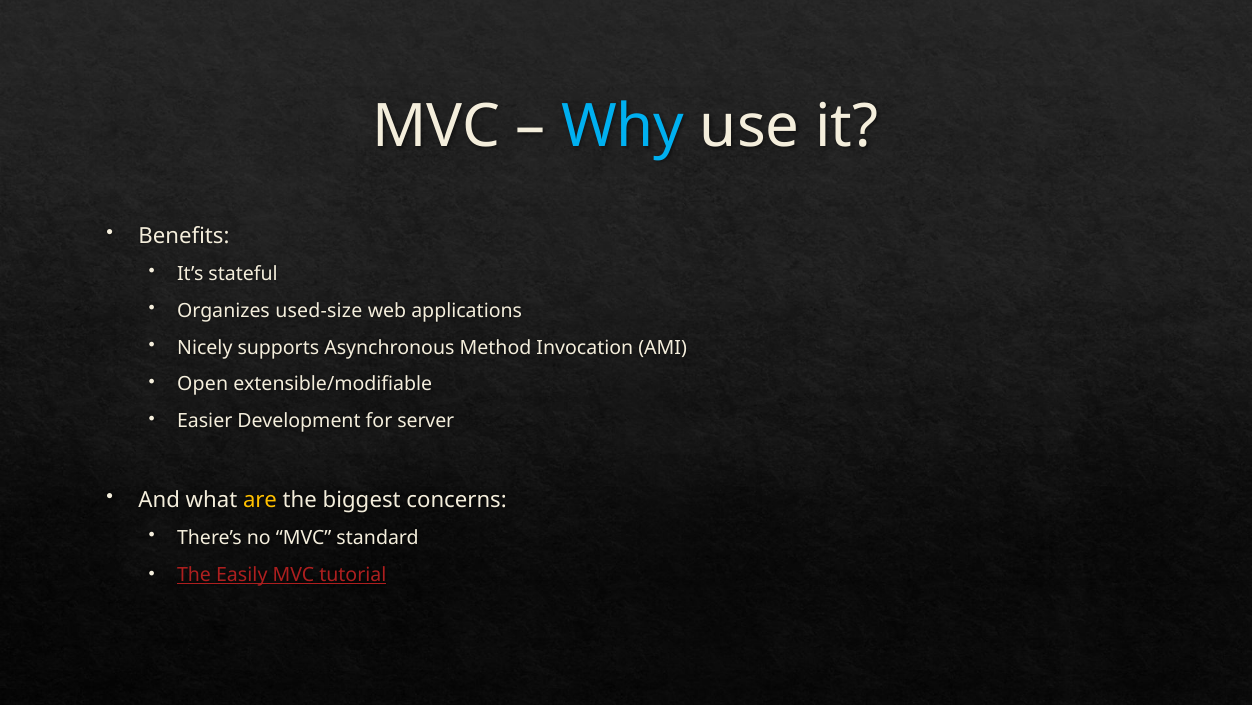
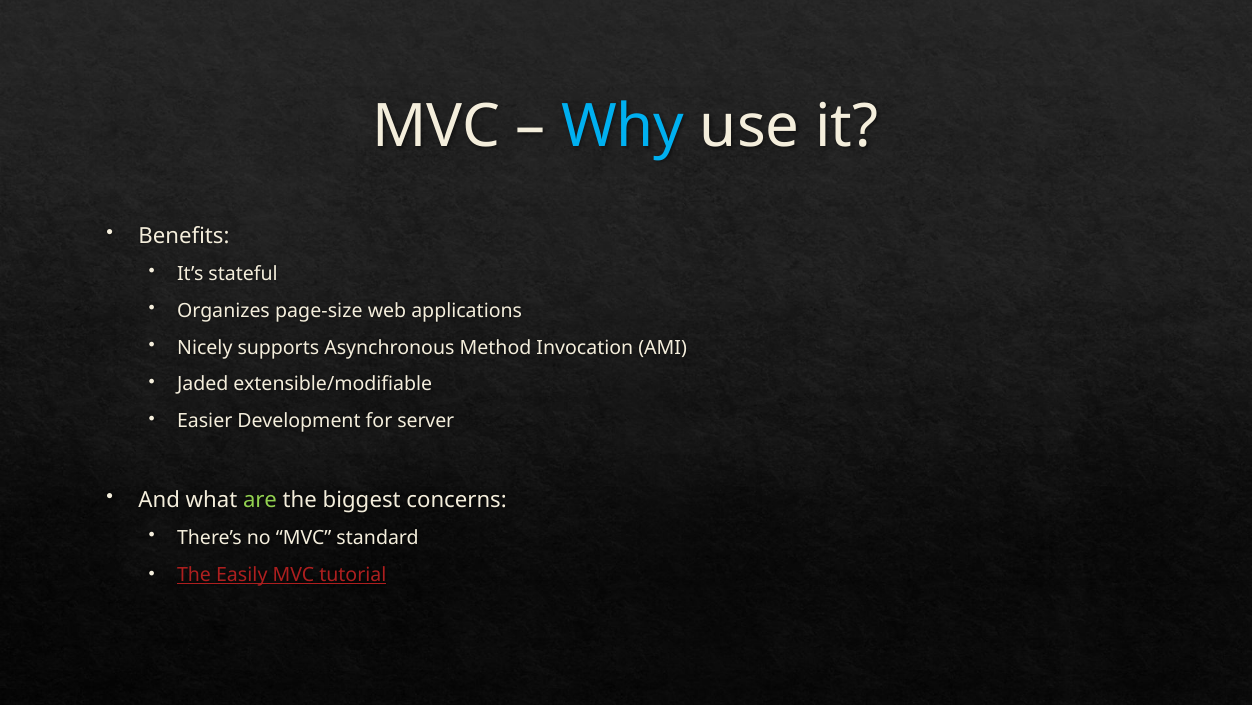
used-size: used-size -> page-size (319, 310)
Open: Open -> Jaded (203, 384)
are colour: yellow -> light green (260, 499)
